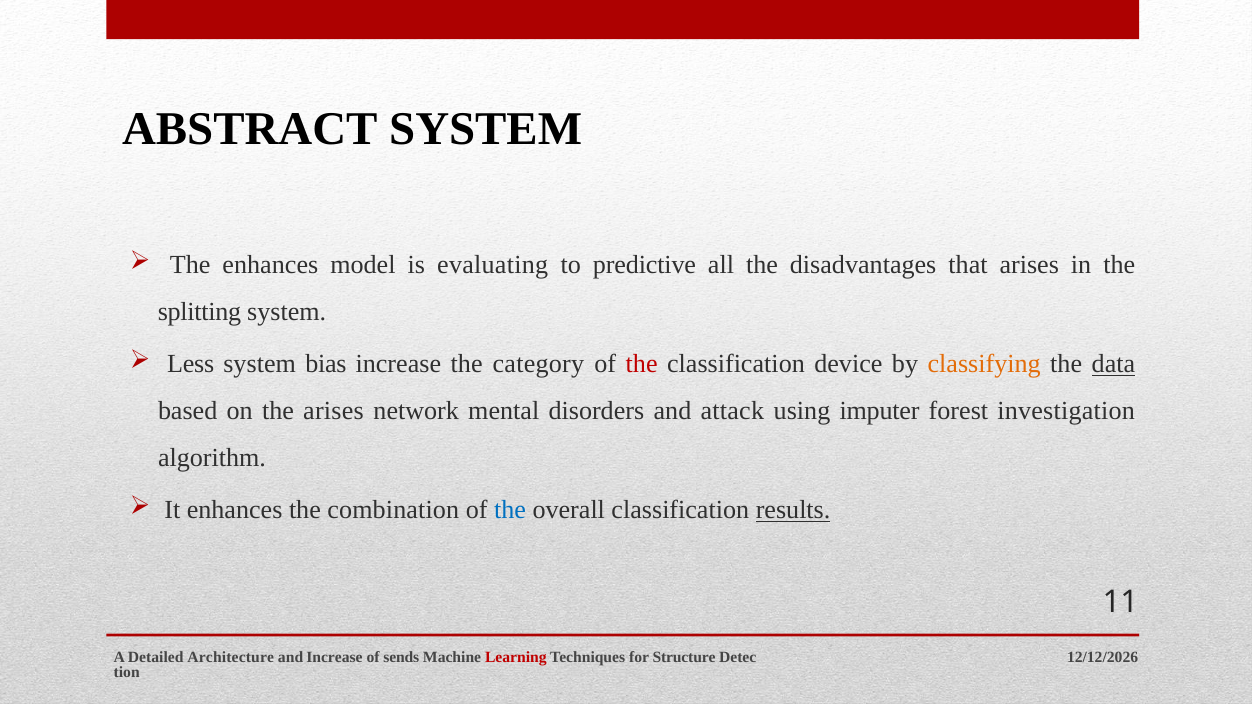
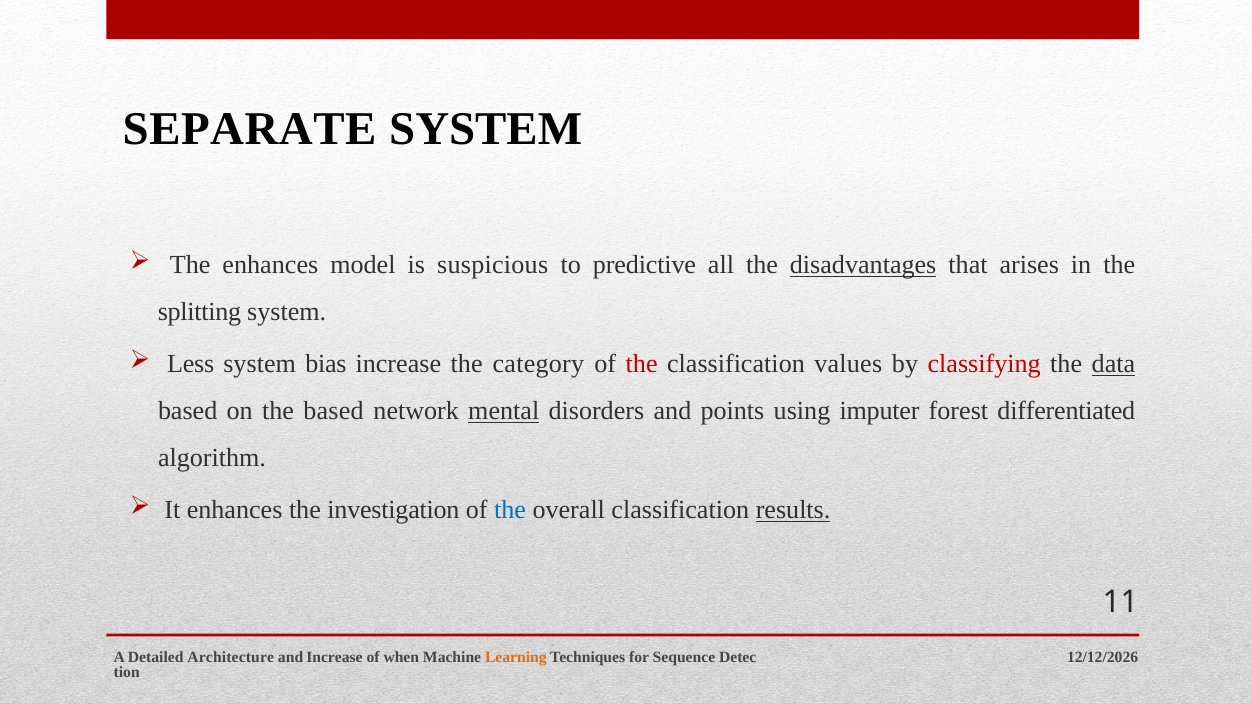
ABSTRACT: ABSTRACT -> SEPARATE (250, 129)
evaluating: evaluating -> suspicious (493, 265)
disadvantages underline: none -> present (863, 265)
device: device -> values (848, 364)
classifying colour: orange -> red (984, 364)
the arises: arises -> based (334, 411)
mental underline: none -> present (504, 411)
attack: attack -> points (732, 411)
investigation: investigation -> differentiated (1066, 411)
combination: combination -> investigation (393, 510)
sends: sends -> when (401, 657)
Learning colour: red -> orange (516, 657)
Structure: Structure -> Sequence (684, 657)
